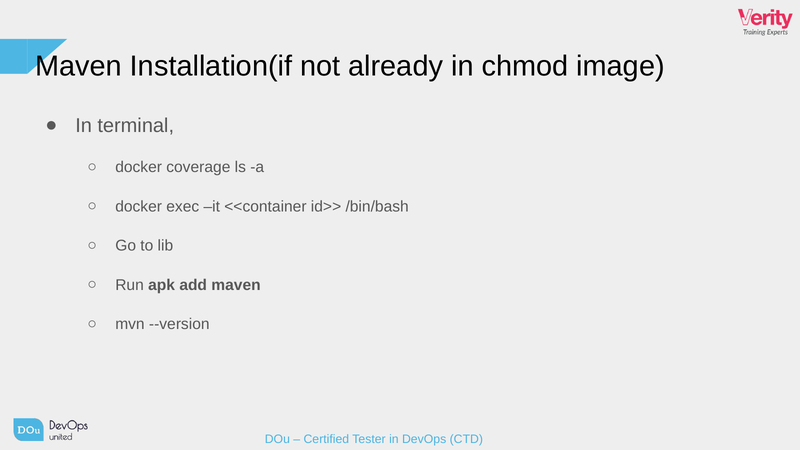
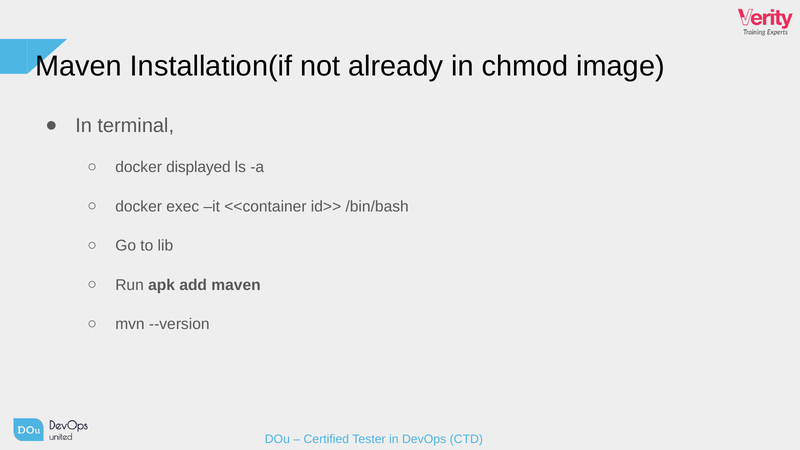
coverage: coverage -> displayed (198, 167)
